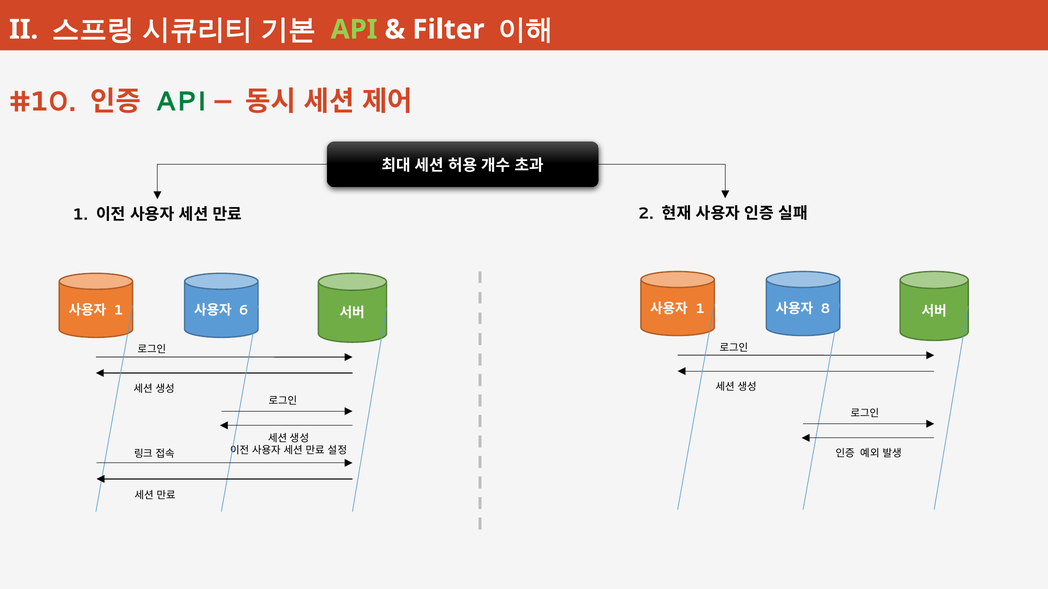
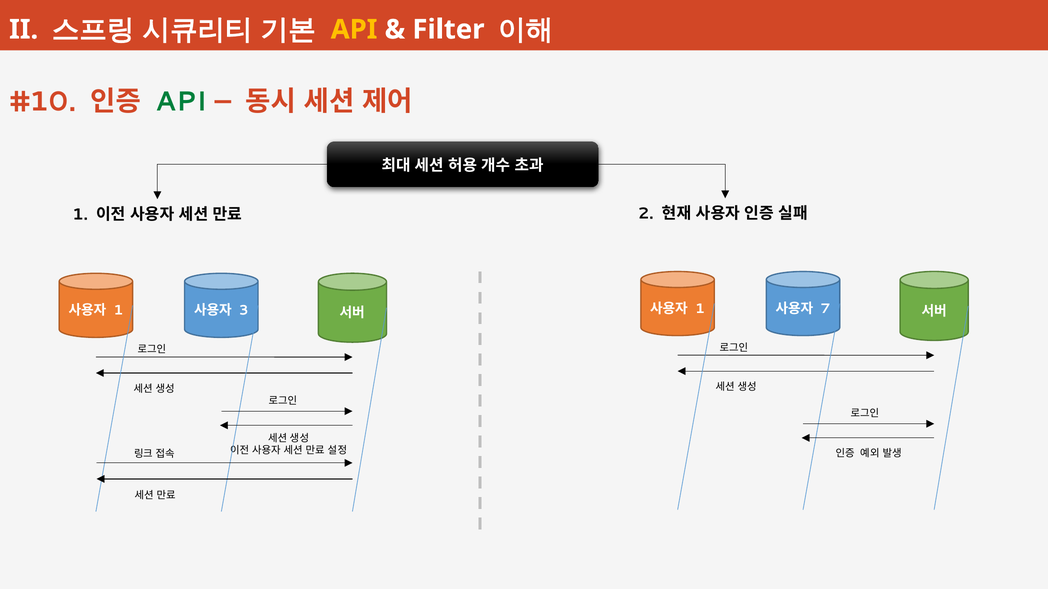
API colour: light green -> yellow (354, 30)
8: 8 -> 7 (825, 309)
6: 6 -> 3 (244, 311)
